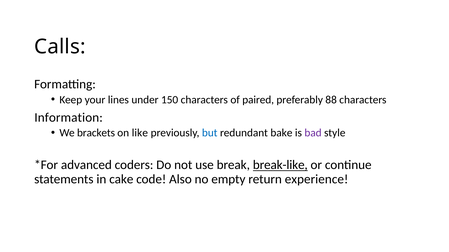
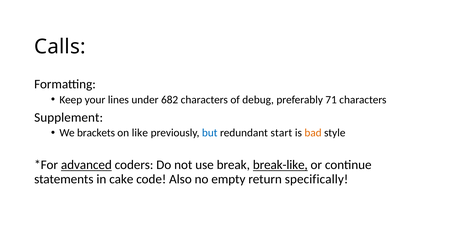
150: 150 -> 682 (170, 100)
paired: paired -> debug (258, 100)
88: 88 -> 71 (331, 100)
Information: Information -> Supplement (69, 118)
bake: bake -> start (281, 133)
bad colour: purple -> orange (313, 133)
advanced underline: none -> present (86, 165)
experience: experience -> specifically (316, 179)
